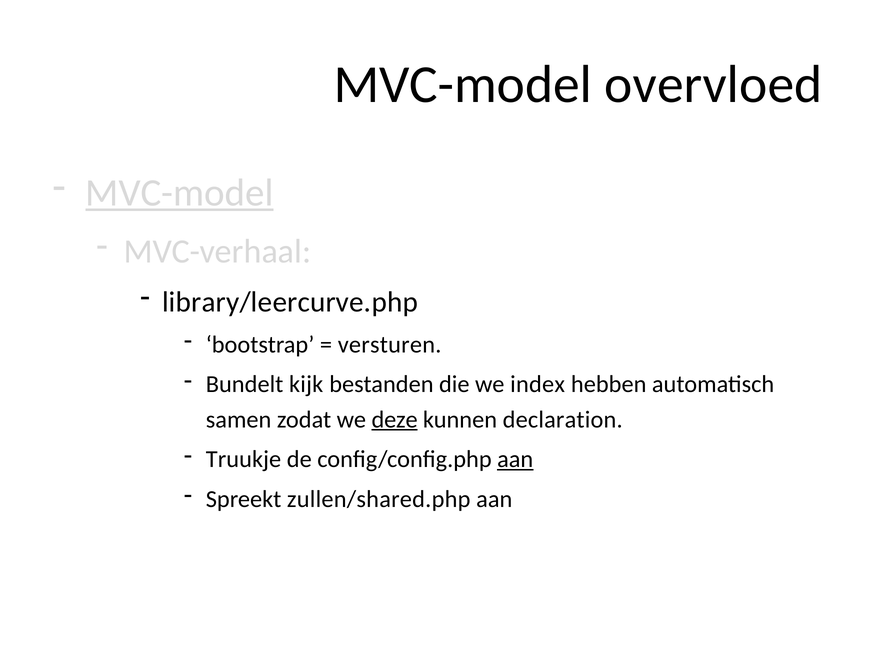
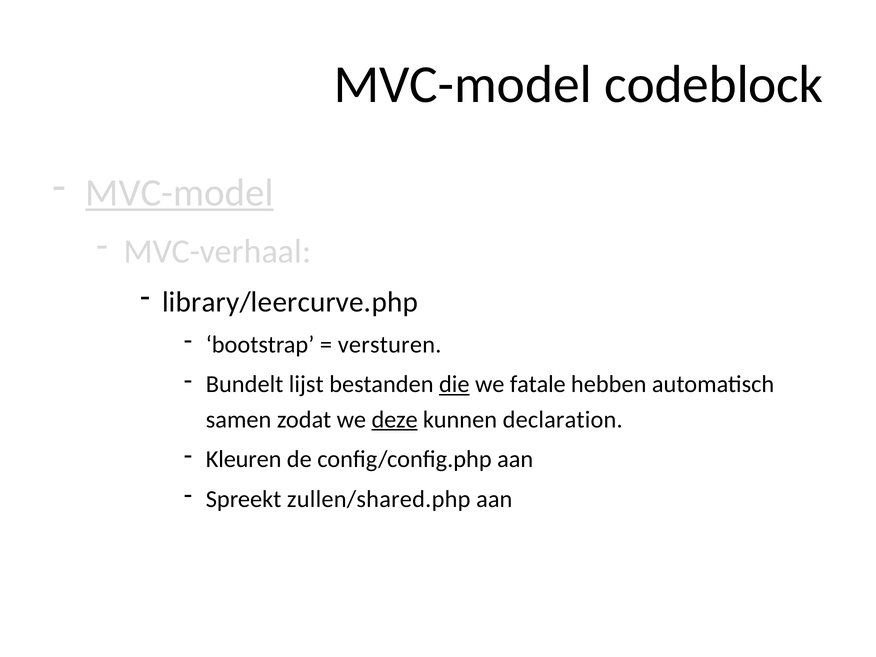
overvloed: overvloed -> codeblock (714, 85)
kijk: kijk -> lijst (306, 384)
die underline: none -> present (454, 384)
index: index -> fatale (538, 384)
Truukje: Truukje -> Kleuren (244, 459)
aan underline: present -> none (515, 459)
